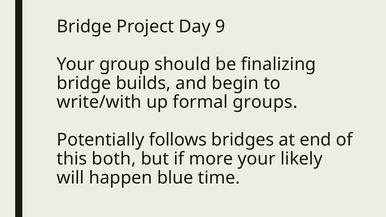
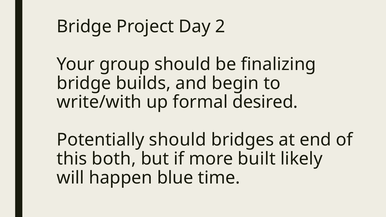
9: 9 -> 2 (220, 26)
groups: groups -> desired (265, 102)
Potentially follows: follows -> should (178, 140)
more your: your -> built (257, 159)
